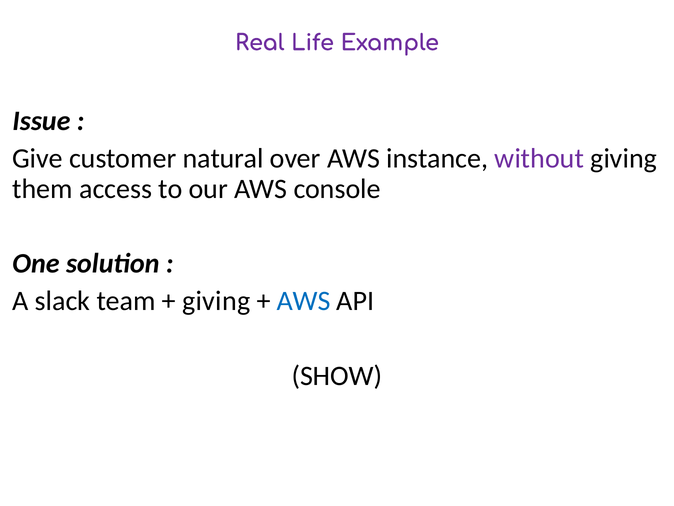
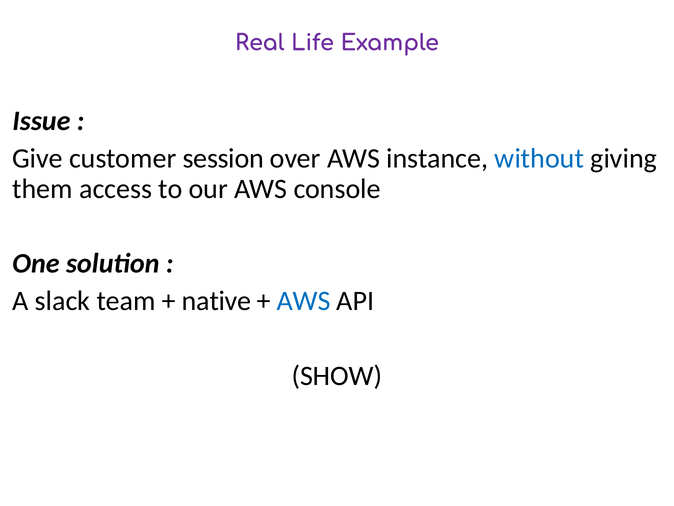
natural: natural -> session (223, 158)
without colour: purple -> blue (539, 158)
giving: giving -> native (216, 301)
